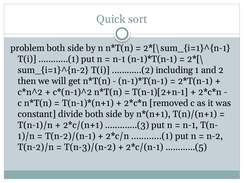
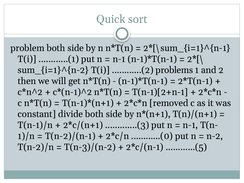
including: including -> problems (174, 70)
............(1: ............(1 -> ............(0 (152, 136)
